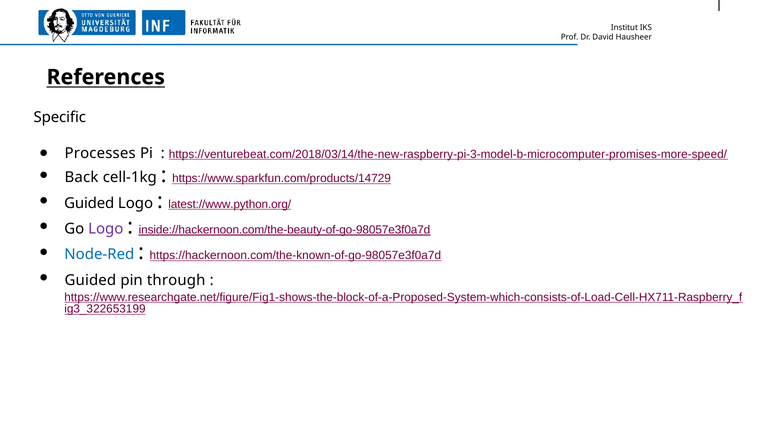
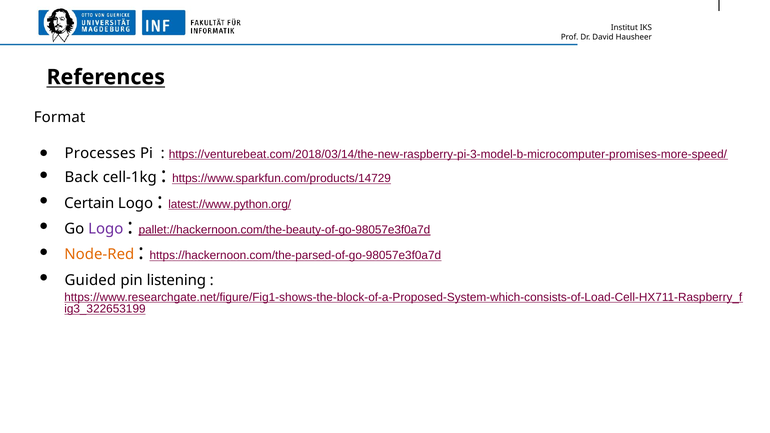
Specific: Specific -> Format (60, 117)
Guided: Guided -> Certain (89, 203)
inside://hackernoon.com/the-beauty-of-go-98057e3f0a7d: inside://hackernoon.com/the-beauty-of-go-98057e3f0a7d -> pallet://hackernoon.com/the-beauty-of-go-98057e3f0a7d (284, 230)
Node-Red colour: blue -> orange (99, 255)
https://hackernoon.com/the-known-of-go-98057e3f0a7d: https://hackernoon.com/the-known-of-go-98057e3f0a7d -> https://hackernoon.com/the-parsed-of-go-98057e3f0a7d (295, 256)
through: through -> listening (176, 280)
